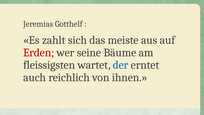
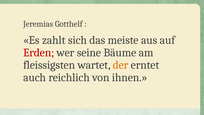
der colour: blue -> orange (121, 65)
